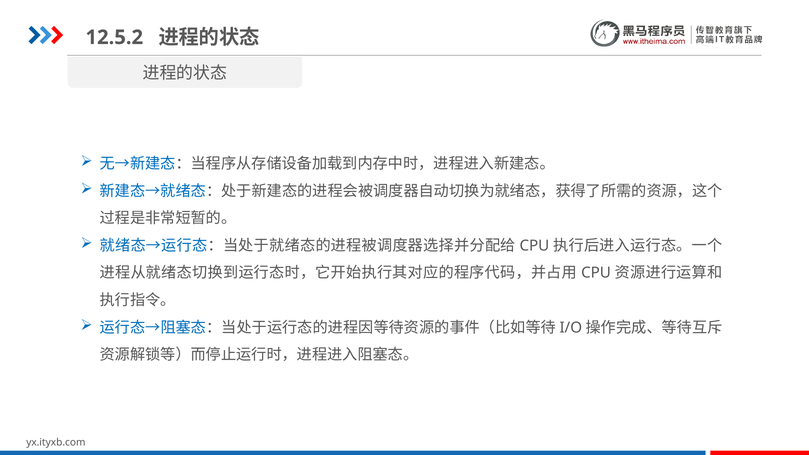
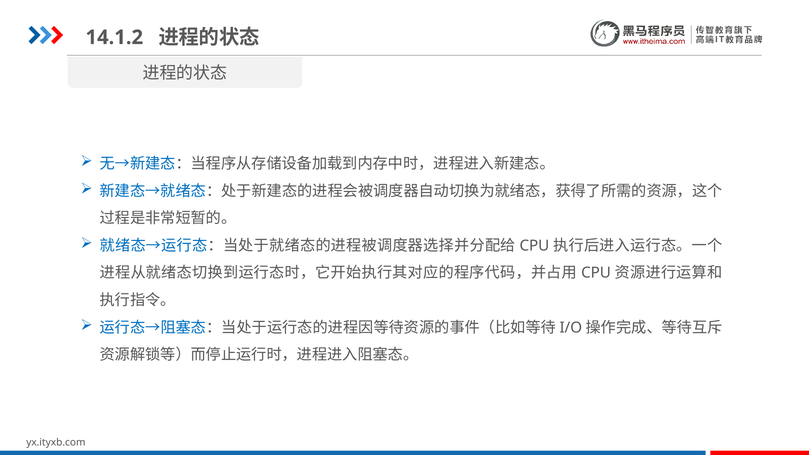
12.5.2: 12.5.2 -> 14.1.2 (114, 37)
